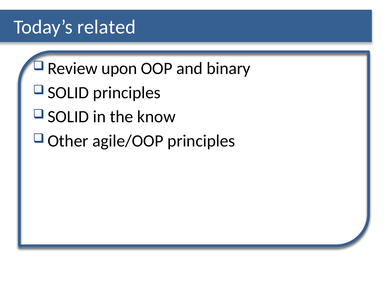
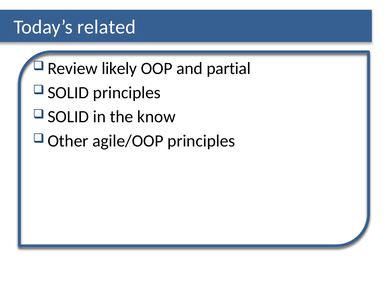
upon: upon -> likely (119, 68)
binary: binary -> partial (229, 68)
